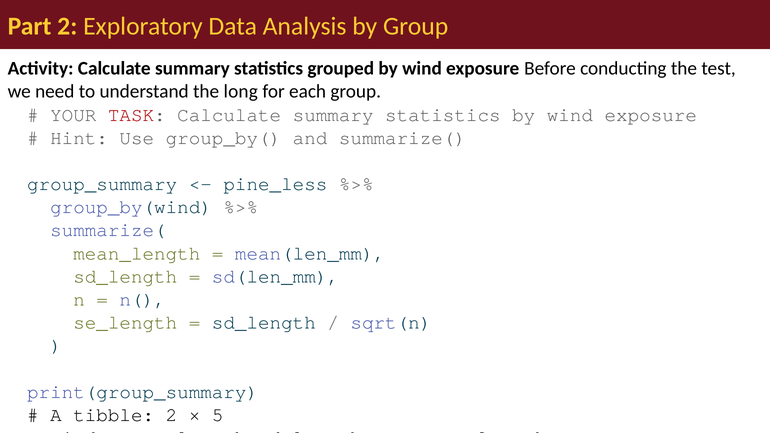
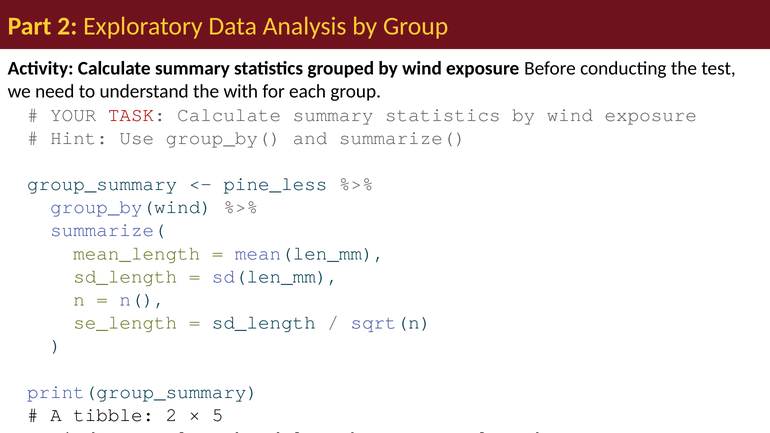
long: long -> with (241, 92)
